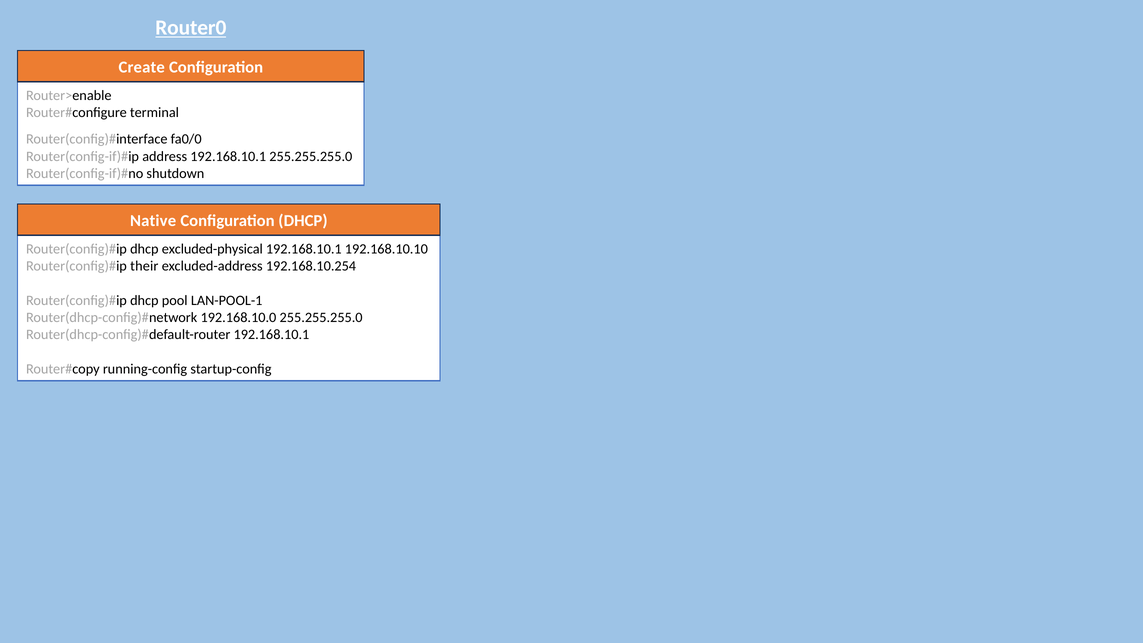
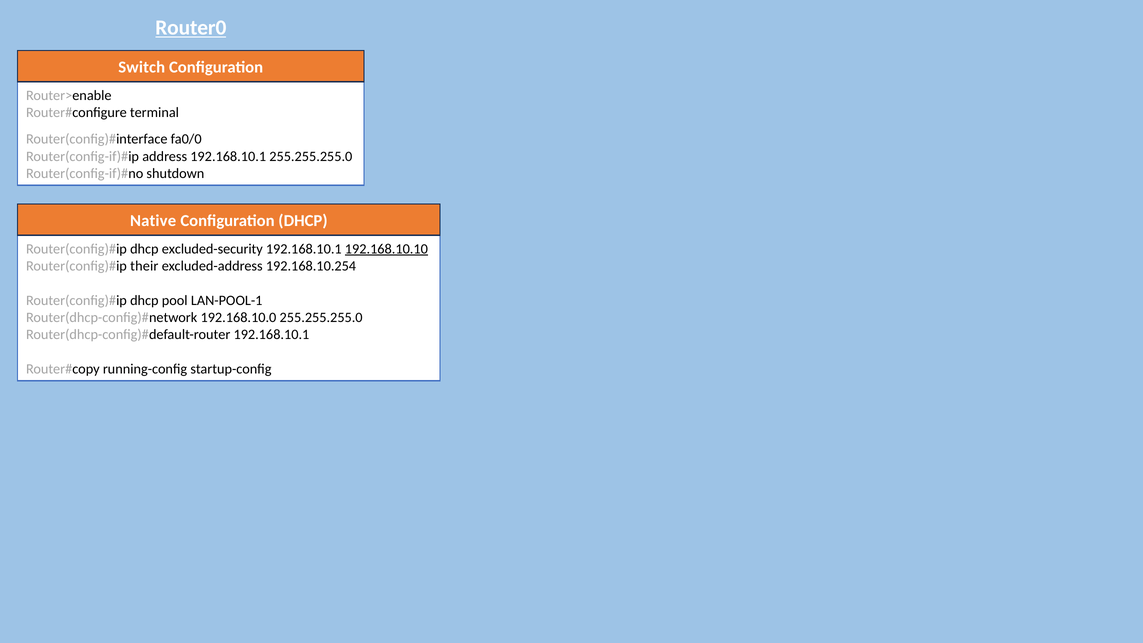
Create: Create -> Switch (142, 67)
excluded-physical: excluded-physical -> excluded-security (212, 249)
192.168.10.10 underline: none -> present (386, 249)
